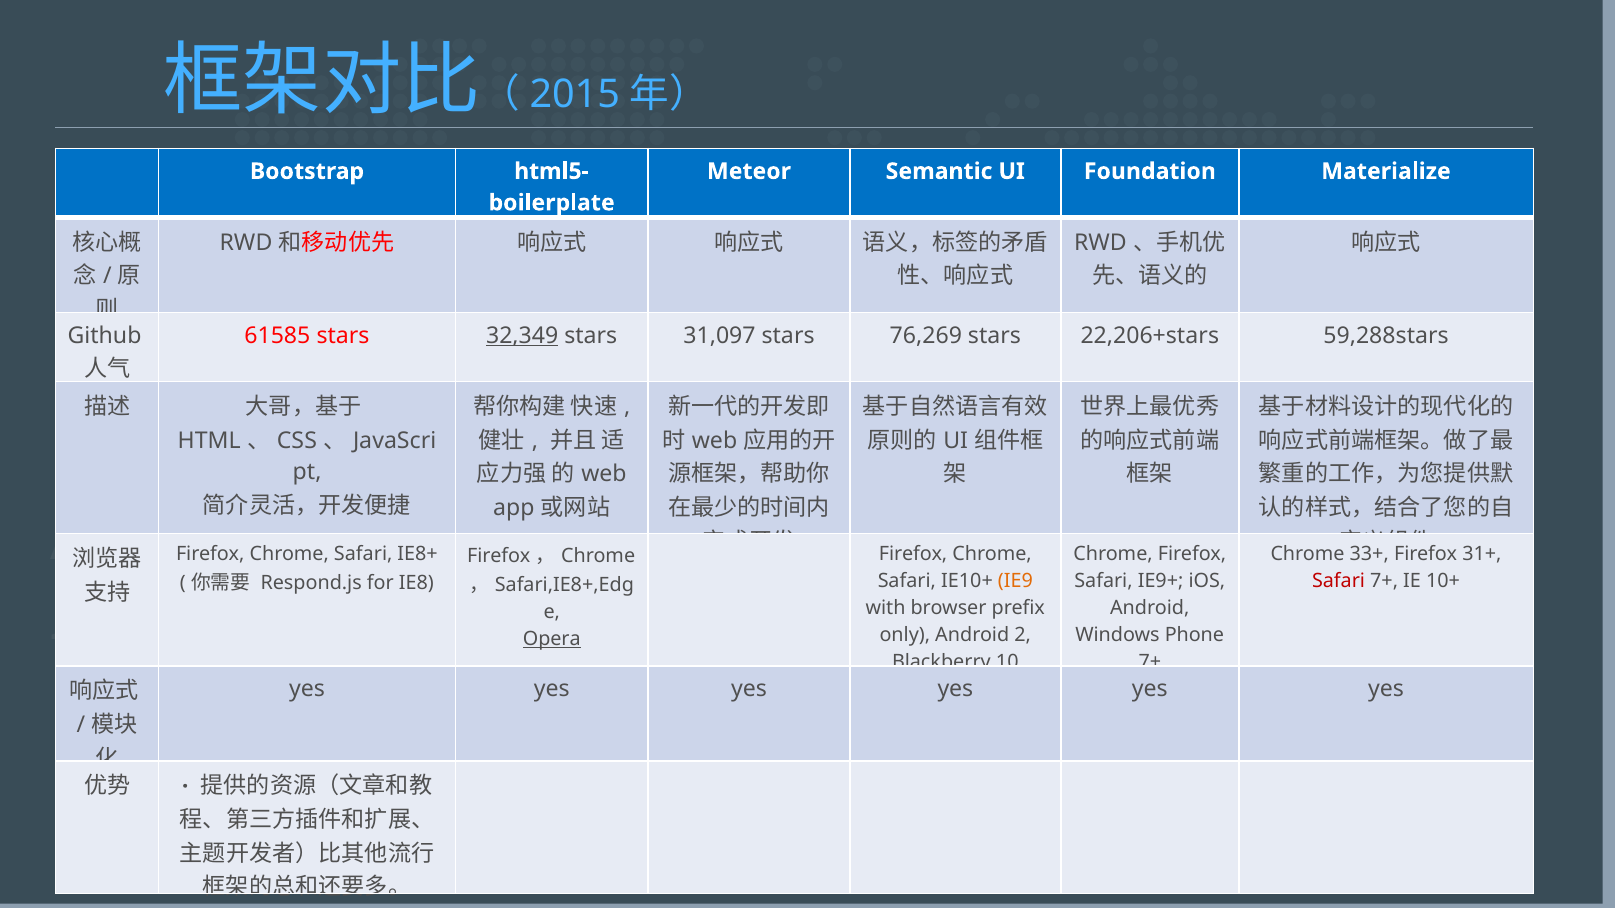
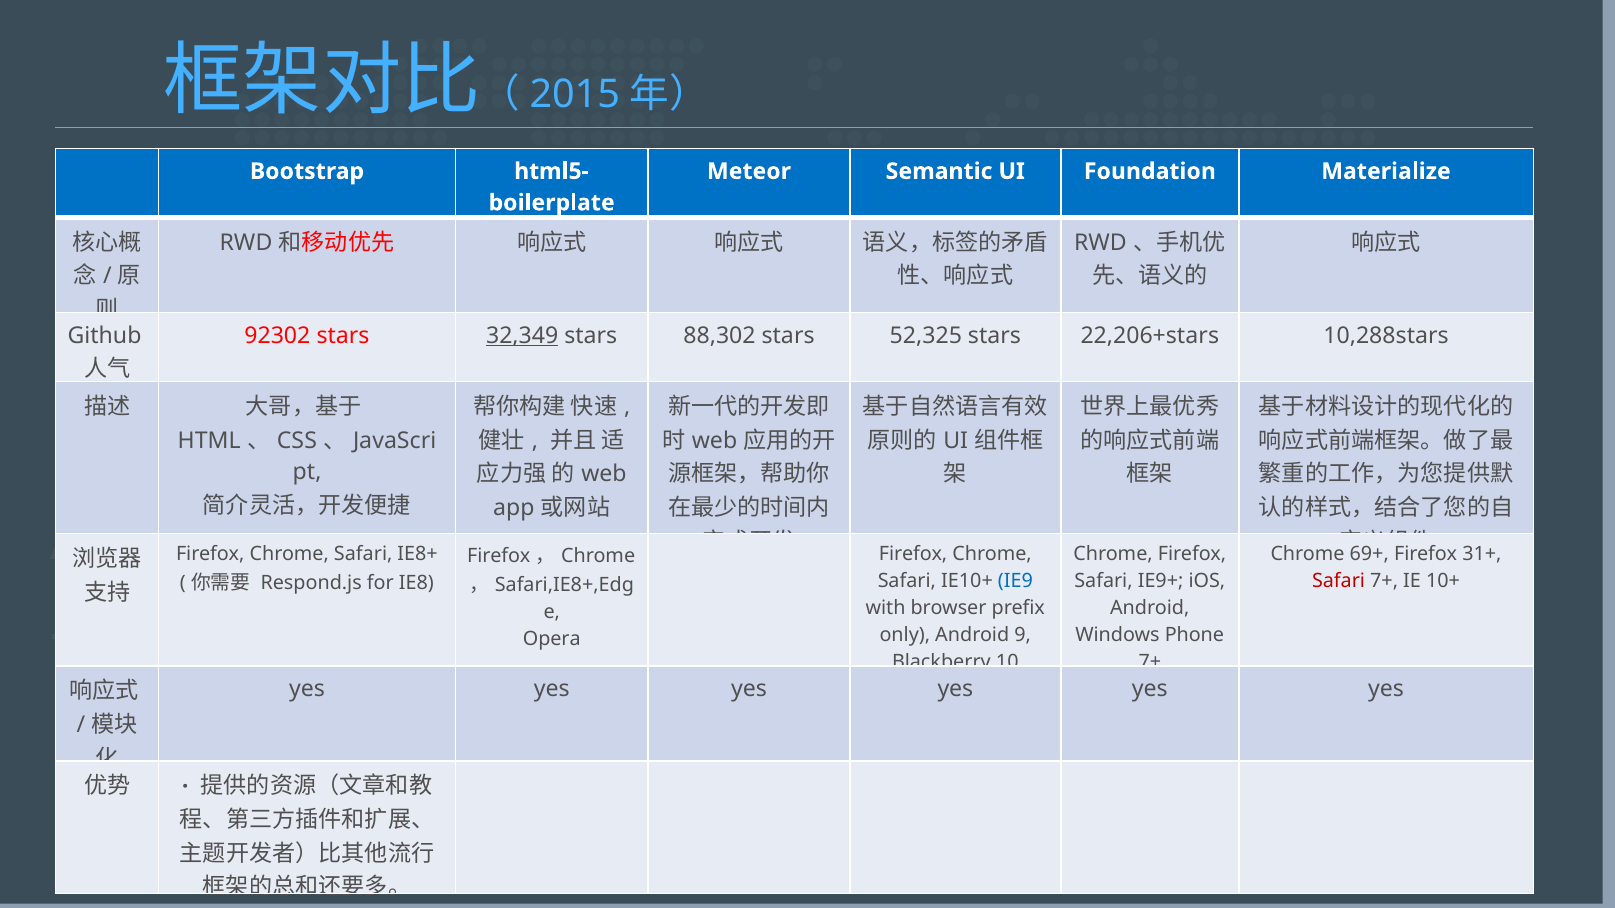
61585: 61585 -> 92302 (277, 336)
31,097: 31,097 -> 88,302 (720, 336)
76,269: 76,269 -> 52,325 (926, 336)
59,288stars: 59,288stars -> 10,288stars (1386, 336)
33+: 33+ -> 69+ (1369, 555)
IE9 colour: orange -> blue (1015, 581)
2: 2 -> 9 (1023, 635)
Opera underline: present -> none (552, 639)
